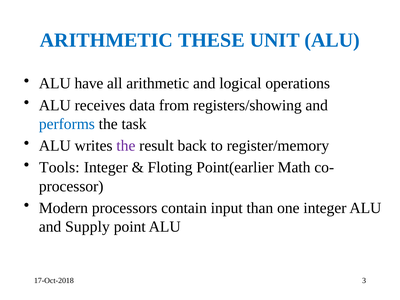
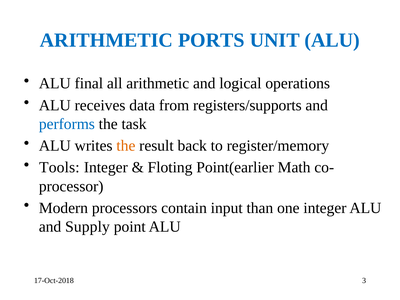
THESE: THESE -> PORTS (211, 40)
have: have -> final (89, 83)
registers/showing: registers/showing -> registers/supports (247, 105)
the colour: purple -> orange (126, 146)
